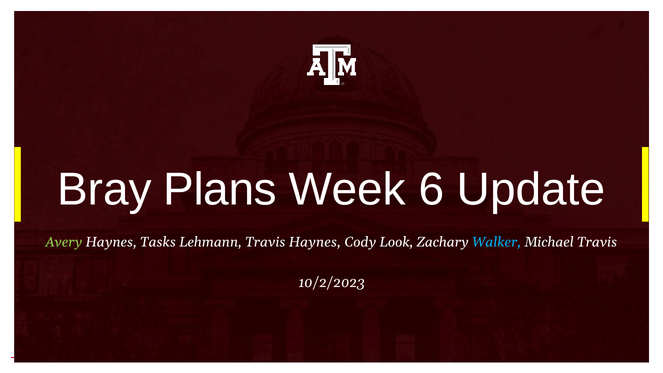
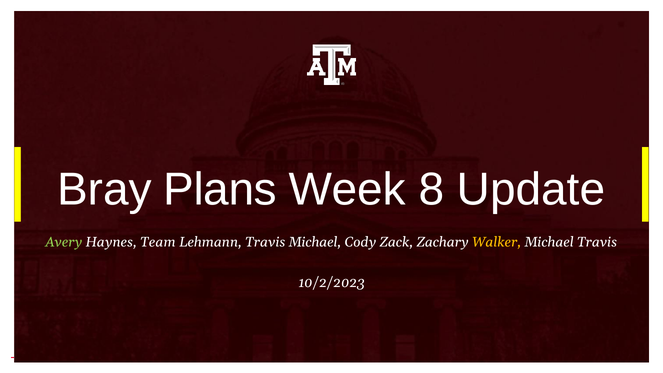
6: 6 -> 8 (431, 190)
Tasks: Tasks -> Team (158, 242)
Travis Haynes: Haynes -> Michael (315, 242)
Look: Look -> Zack (396, 242)
Walker colour: light blue -> yellow (497, 242)
